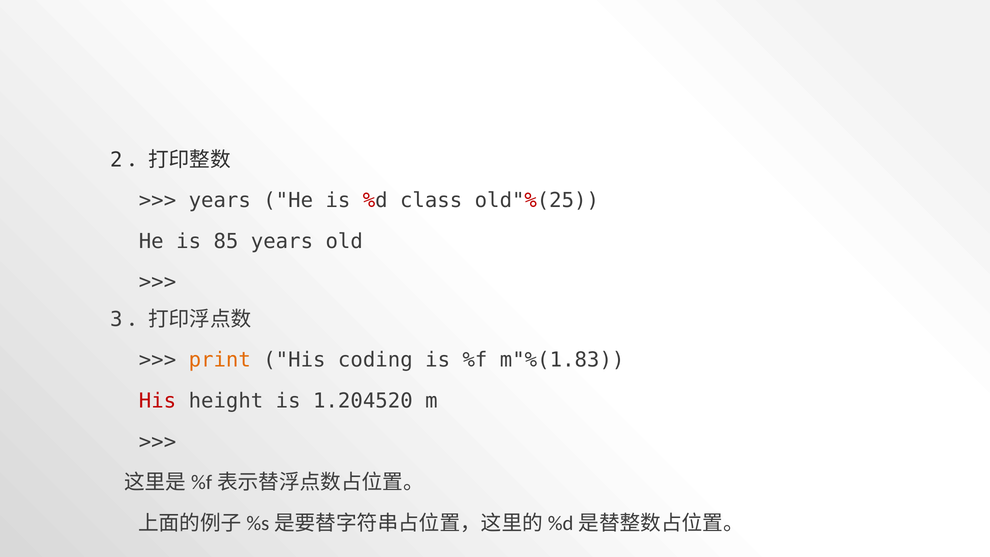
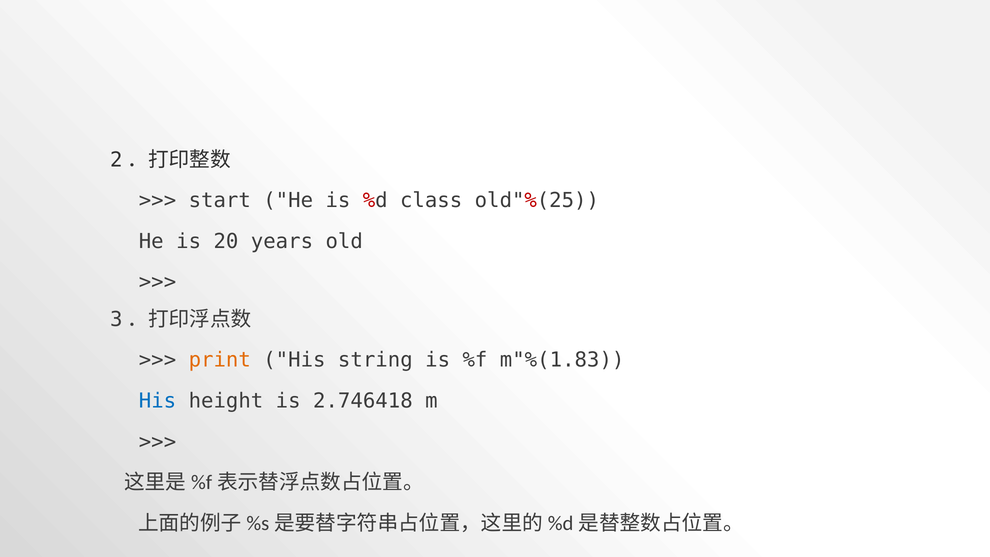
years: years -> start (220, 200)
85: 85 -> 20 (226, 241)
coding: coding -> string (375, 360)
His colour: red -> blue (158, 401)
1.204520: 1.204520 -> 2.746418 (363, 401)
